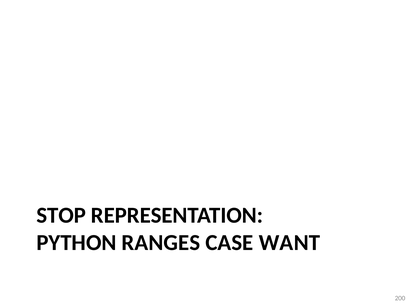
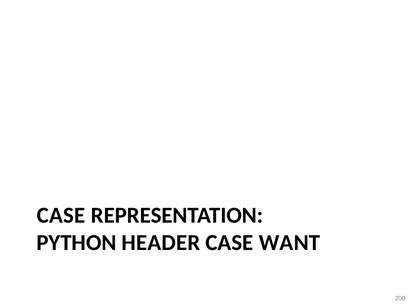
STOP: STOP -> CASE (61, 215)
RANGES: RANGES -> HEADER (161, 243)
